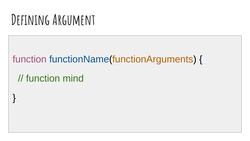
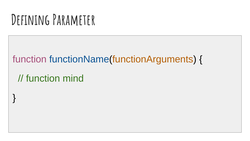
Argument: Argument -> Parameter (74, 20)
